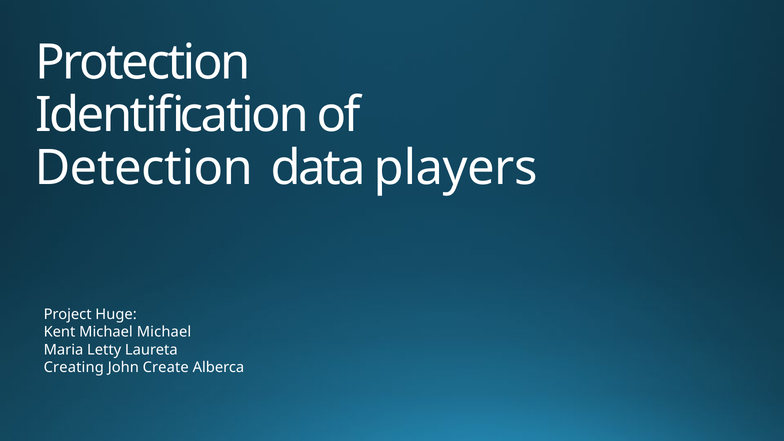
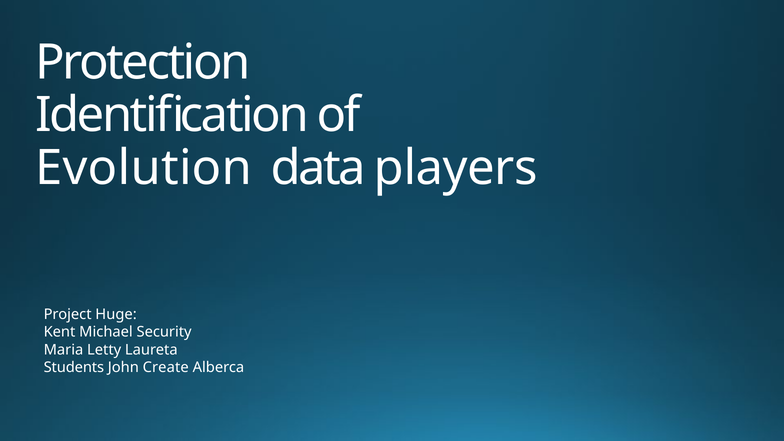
Detection: Detection -> Evolution (144, 168)
Michael Michael: Michael -> Security (164, 332)
Creating: Creating -> Students (74, 367)
